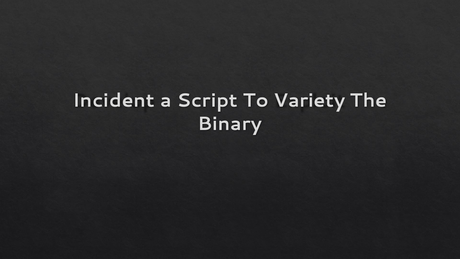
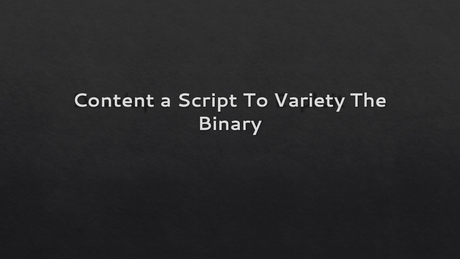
Incident: Incident -> Content (114, 101)
